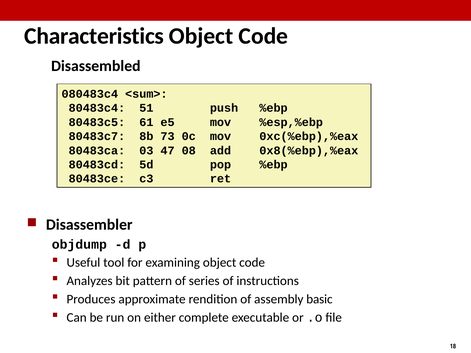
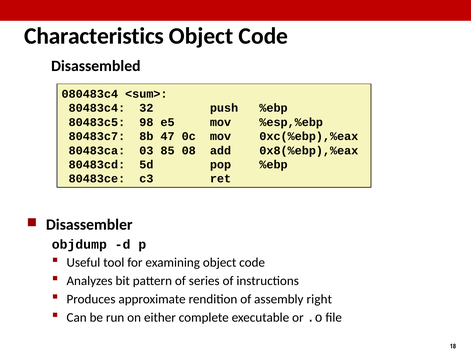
51: 51 -> 32 (146, 108)
61: 61 -> 98 (146, 122)
73: 73 -> 47 (168, 136)
47: 47 -> 85 (168, 151)
basic: basic -> right (319, 299)
